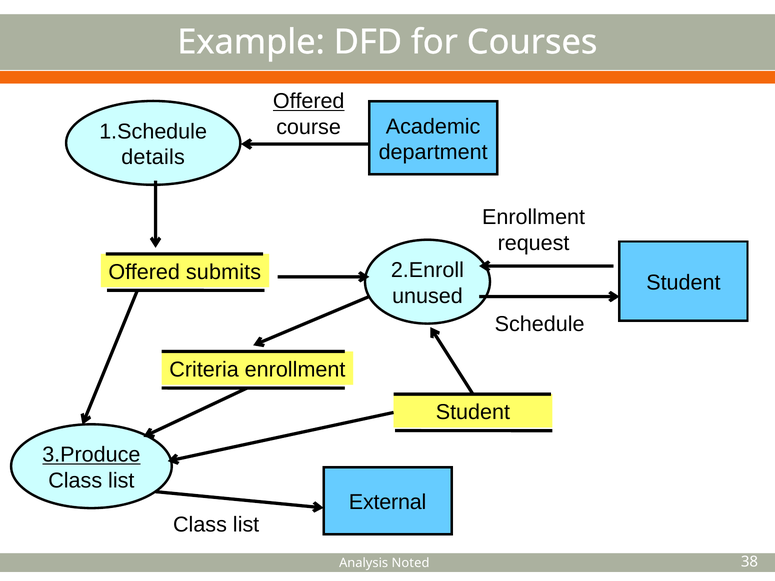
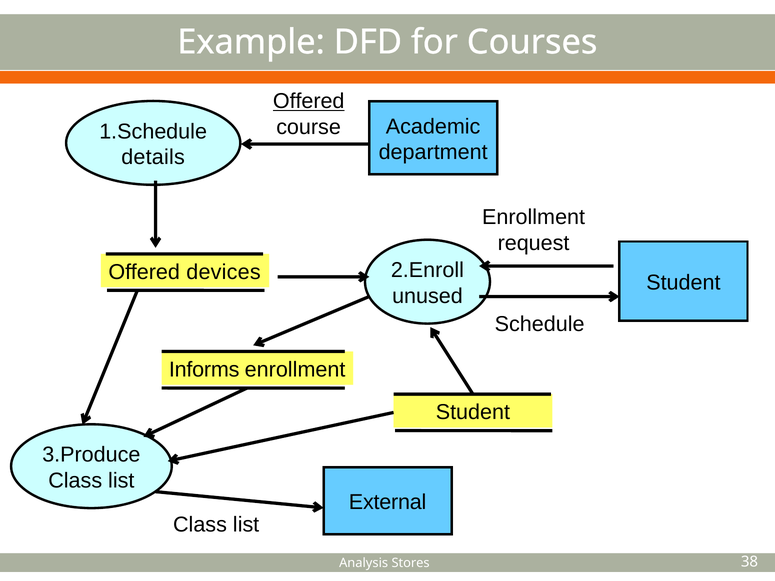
submits: submits -> devices (224, 272)
Criteria: Criteria -> Informs (204, 370)
3.Produce underline: present -> none (91, 455)
Noted: Noted -> Stores (411, 563)
